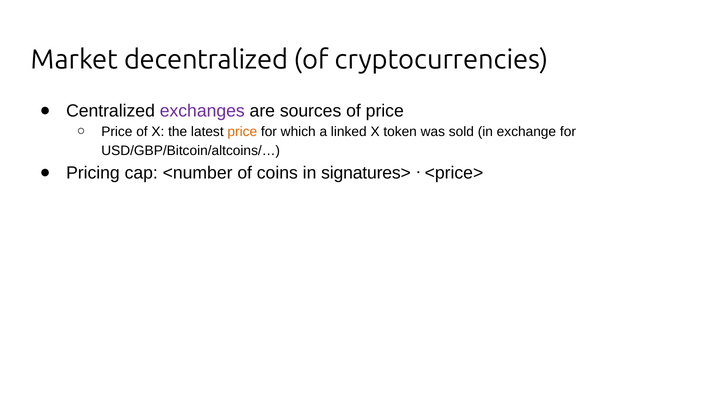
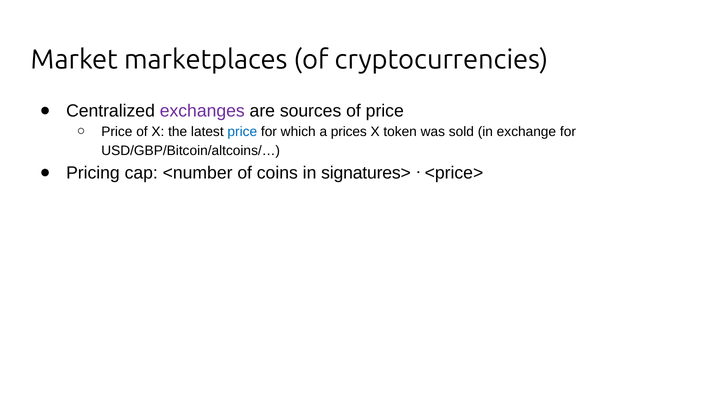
decentralized: decentralized -> marketplaces (206, 60)
price colour: orange -> blue (242, 131)
linked: linked -> prices (349, 131)
